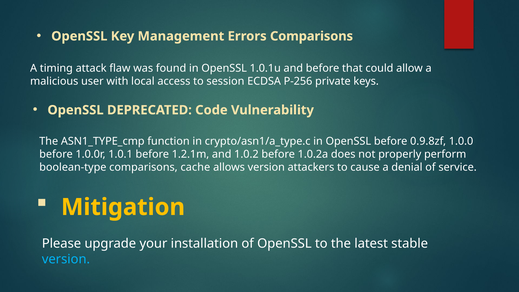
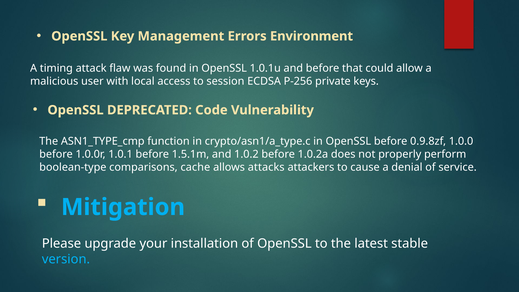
Errors Comparisons: Comparisons -> Environment (311, 36)
1.2.1m: 1.2.1m -> 1.5.1m (191, 154)
allows version: version -> attacks (266, 167)
Mitigation colour: yellow -> light blue (123, 207)
